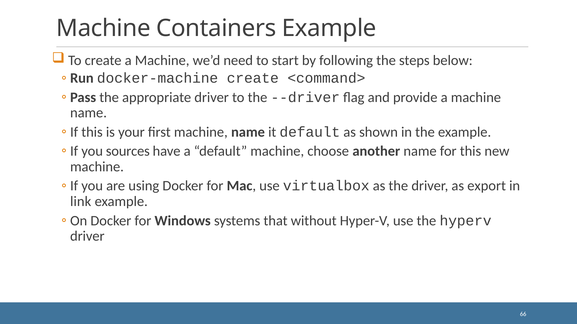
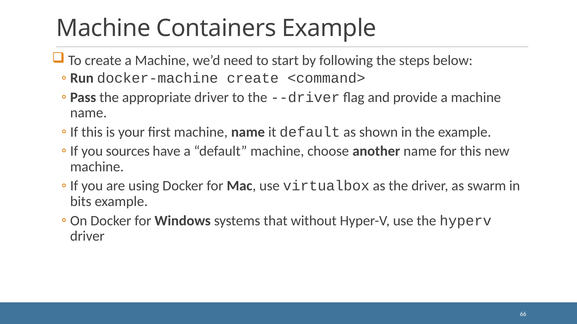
export: export -> swarm (487, 186)
link: link -> bits (81, 202)
